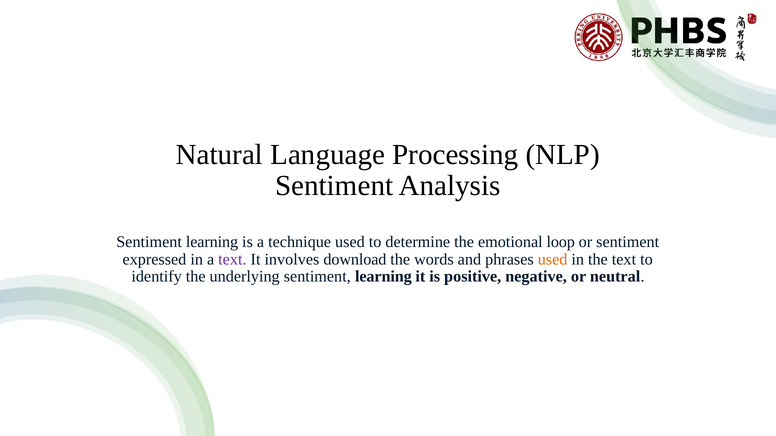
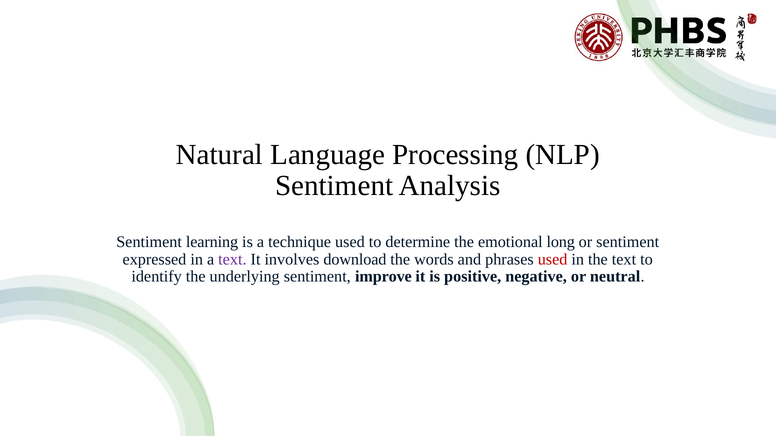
loop: loop -> long (561, 242)
used colour: orange -> red (553, 260)
underlying sentiment learning: learning -> improve (383, 277)
